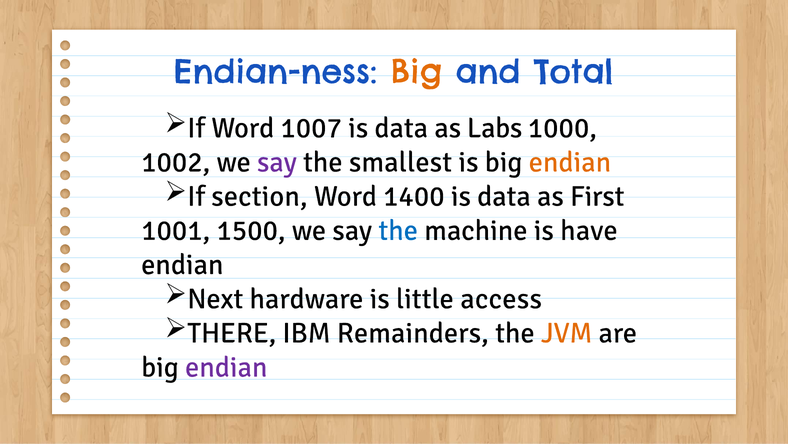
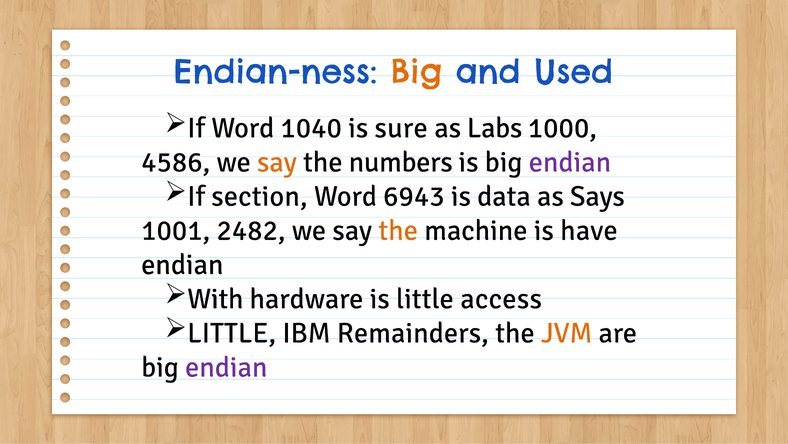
Total: Total -> Used (574, 72)
1007: 1007 -> 1040 (311, 128)
data: data -> sure (401, 128)
1002: 1002 -> 4586 (176, 162)
say colour: purple -> orange (277, 162)
smallest: smallest -> numbers (401, 162)
endian colour: orange -> purple (570, 162)
1400: 1400 -> 6943 (414, 196)
First: First -> Says (597, 196)
1500: 1500 -> 2482 (251, 230)
the colour: blue -> orange (398, 230)
Next: Next -> With (215, 298)
THERE: THERE -> LITTLE (232, 332)
